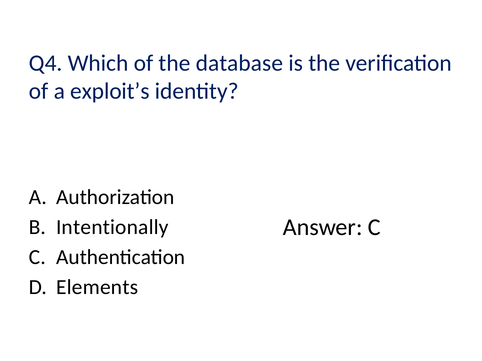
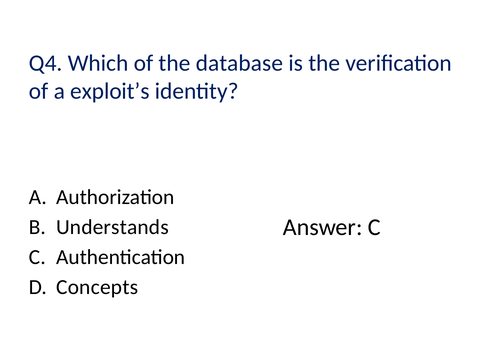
Intentionally: Intentionally -> Understands (112, 228)
Elements: Elements -> Concepts (97, 288)
